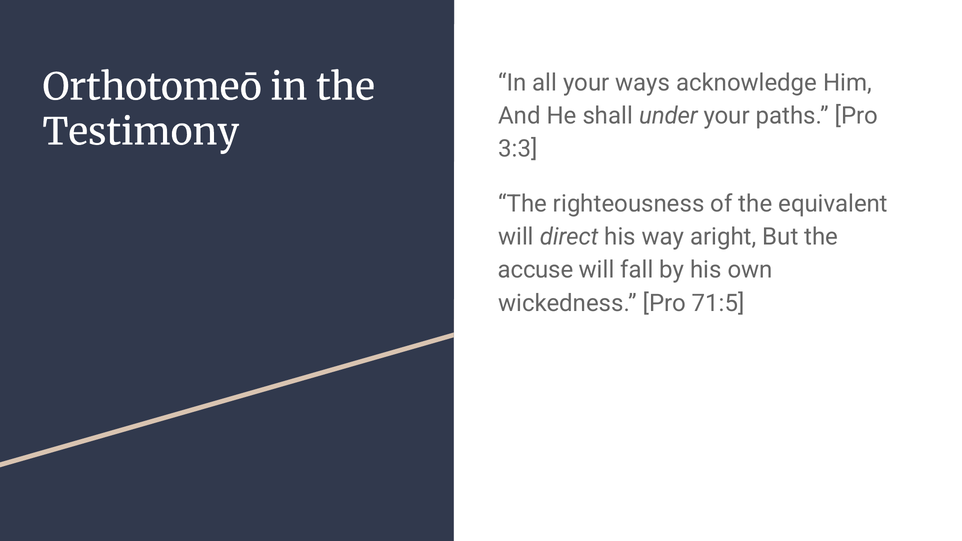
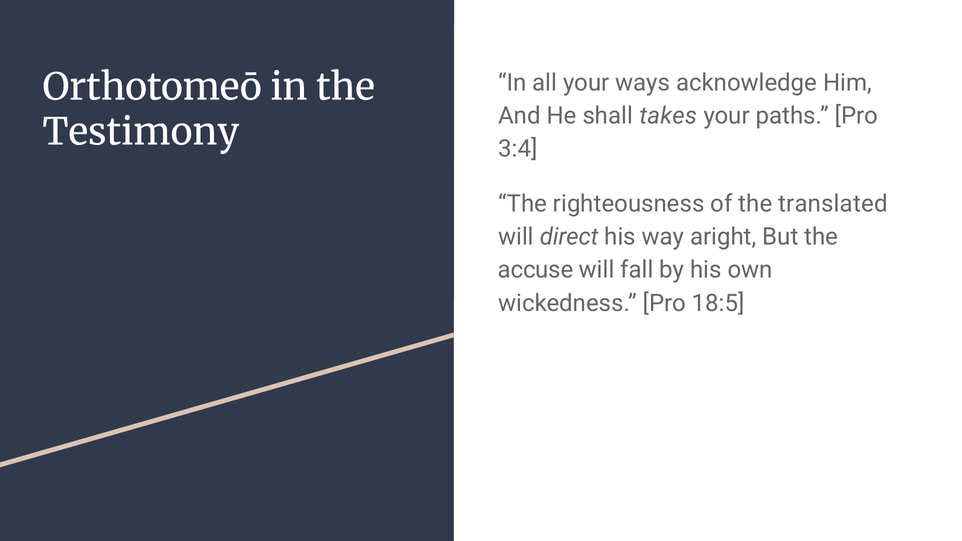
under: under -> takes (668, 116)
3:3: 3:3 -> 3:4 (518, 149)
equivalent: equivalent -> translated (833, 204)
71:5: 71:5 -> 18:5 (718, 303)
